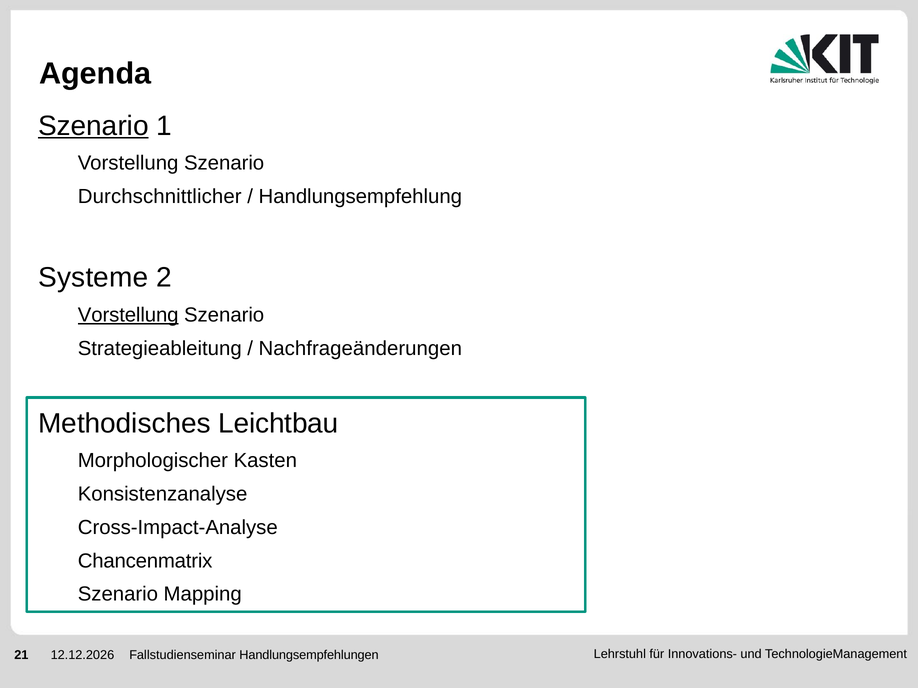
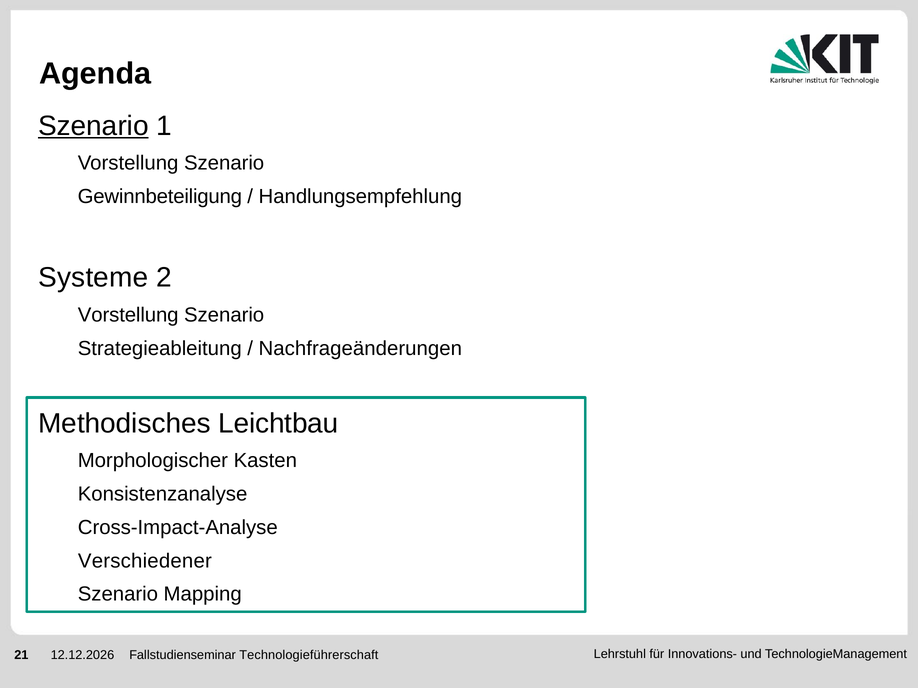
Durchschnittlicher: Durchschnittlicher -> Gewinnbeteiligung (160, 197)
Vorstellung underline: present -> none (128, 315)
Chancenmatrix: Chancenmatrix -> Verschiedener (145, 561)
Handlungsempfehlungen: Handlungsempfehlungen -> Technologieführerschaft (309, 656)
